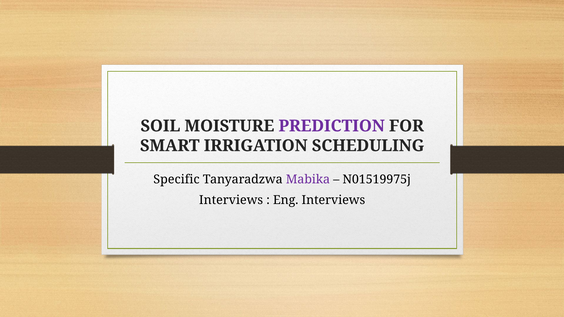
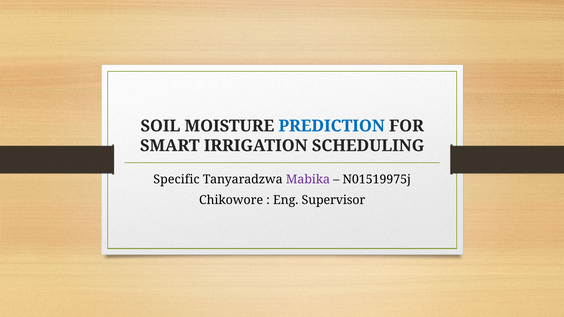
PREDICTION colour: purple -> blue (332, 126)
Interviews: Interviews -> Chikowore (231, 200)
Eng Interviews: Interviews -> Supervisor (333, 200)
